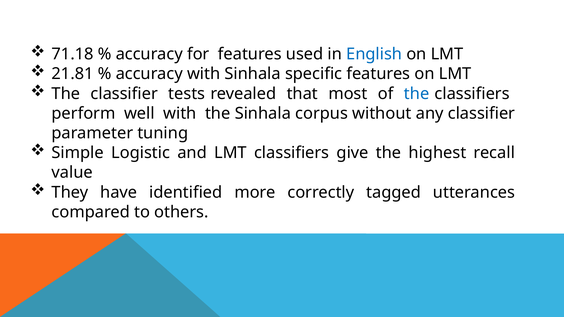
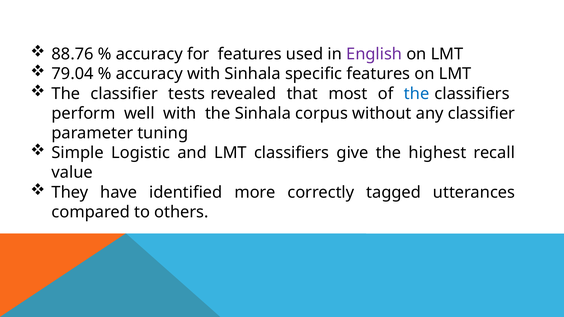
71.18: 71.18 -> 88.76 (73, 54)
English colour: blue -> purple (374, 54)
21.81: 21.81 -> 79.04 (73, 74)
